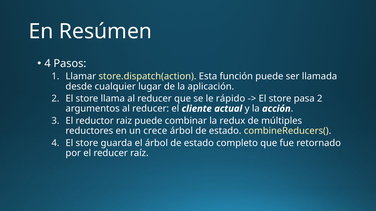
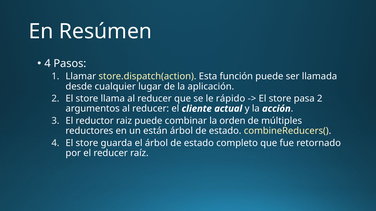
redux: redux -> orden (232, 121)
crece: crece -> están (155, 131)
